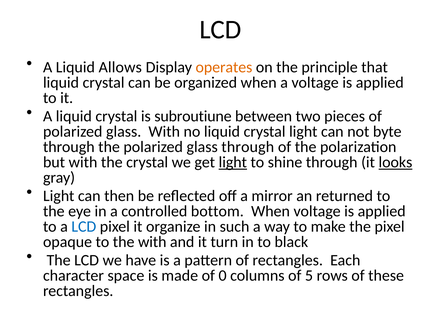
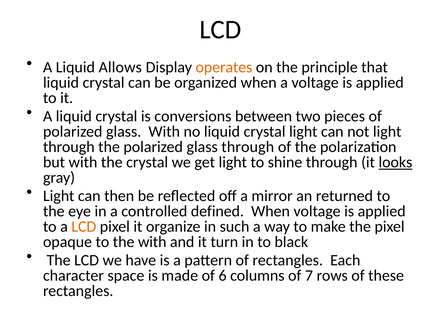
subroutiune: subroutiune -> conversions (193, 116)
not byte: byte -> light (387, 132)
light underline: present -> none (233, 162)
bottom: bottom -> defined (217, 211)
LCD colour: blue -> orange (84, 226)
0: 0 -> 6 (223, 275)
5: 5 -> 7 (309, 275)
